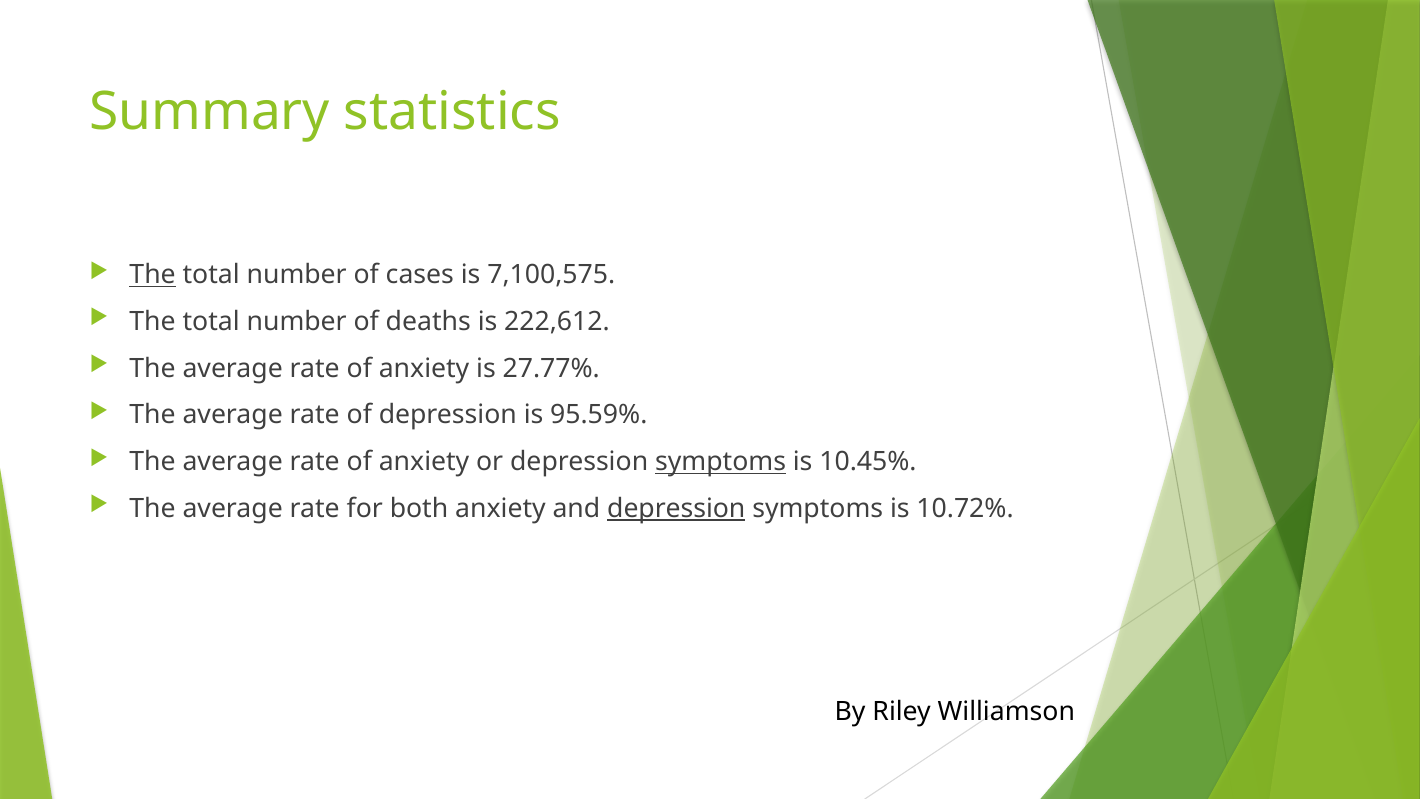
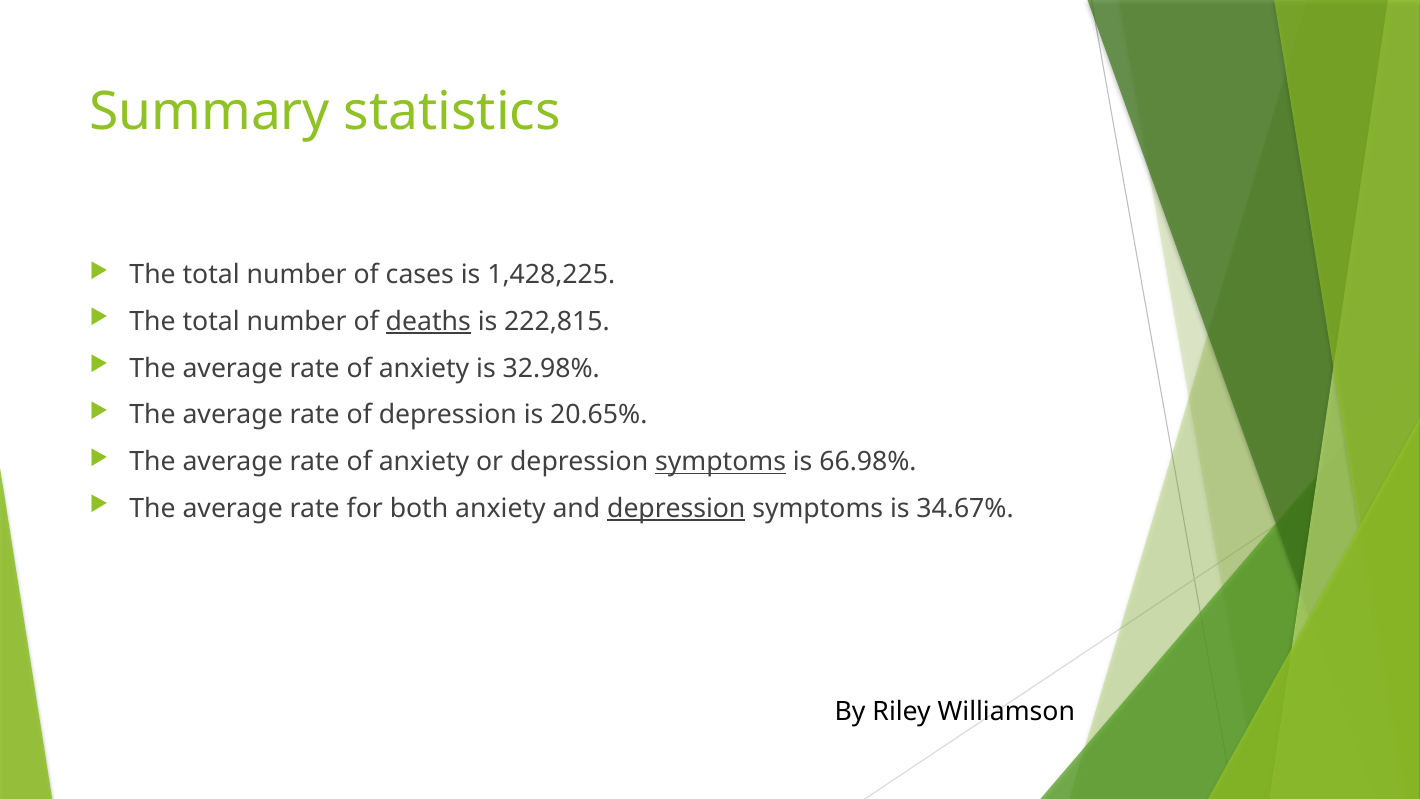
The underline: present -> none (153, 275)
7,100,575: 7,100,575 -> 1,428,225 (551, 275)
deaths underline: none -> present (428, 322)
222,612: 222,612 -> 222,815 (557, 322)
27.77%: 27.77% -> 32.98% (551, 368)
95.59%: 95.59% -> 20.65% (599, 415)
10.45%: 10.45% -> 66.98% (868, 462)
10.72%: 10.72% -> 34.67% (965, 509)
